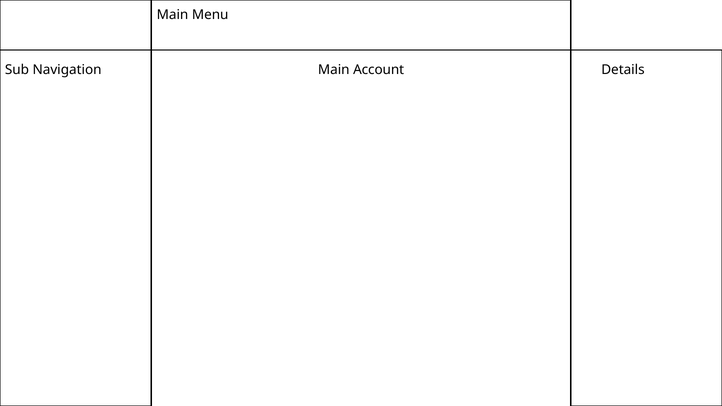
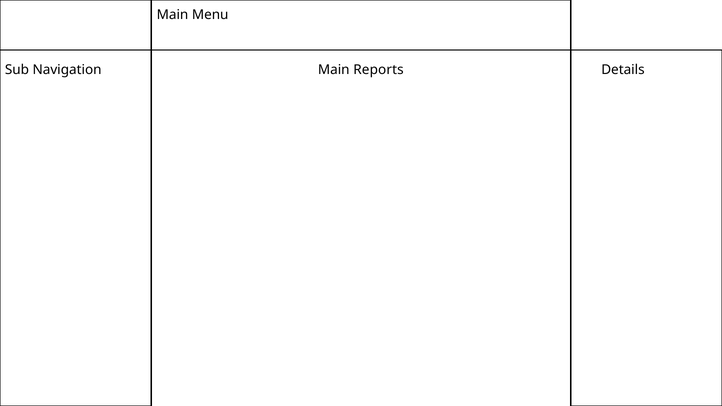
Account: Account -> Reports (378, 70)
